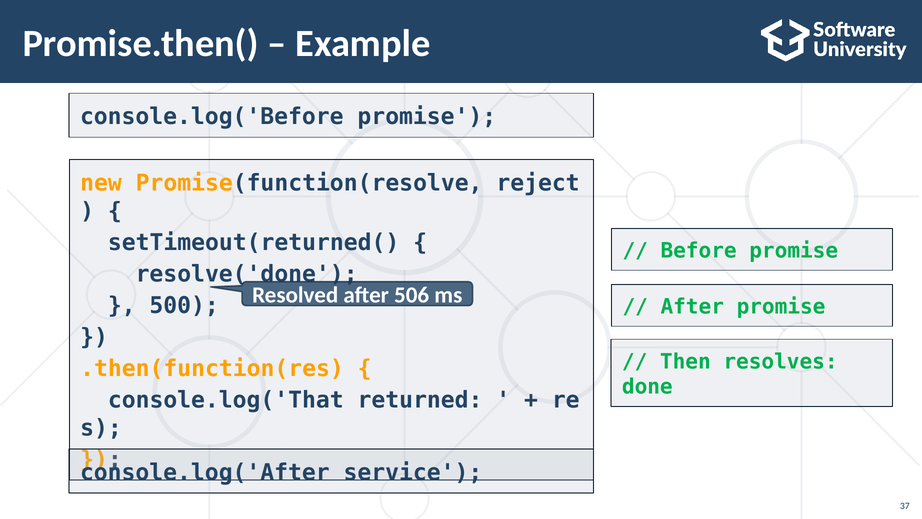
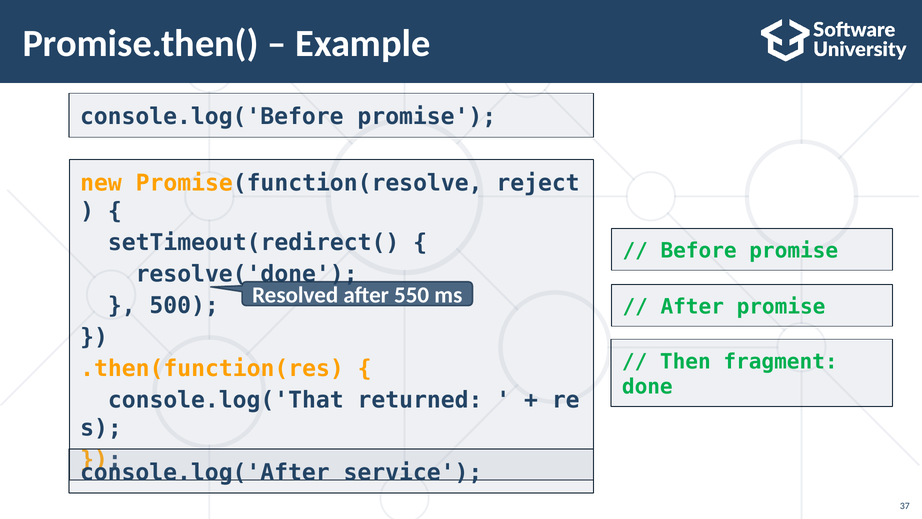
setTimeout(returned(: setTimeout(returned( -> setTimeout(redirect( (254, 242)
506: 506 -> 550 (412, 295)
resolves: resolves -> fragment (781, 361)
